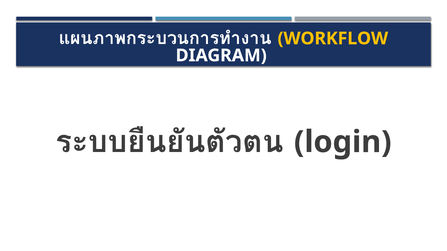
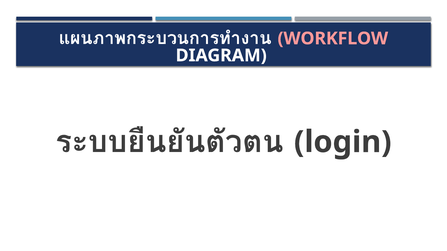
WORKFLOW colour: yellow -> pink (333, 39)
